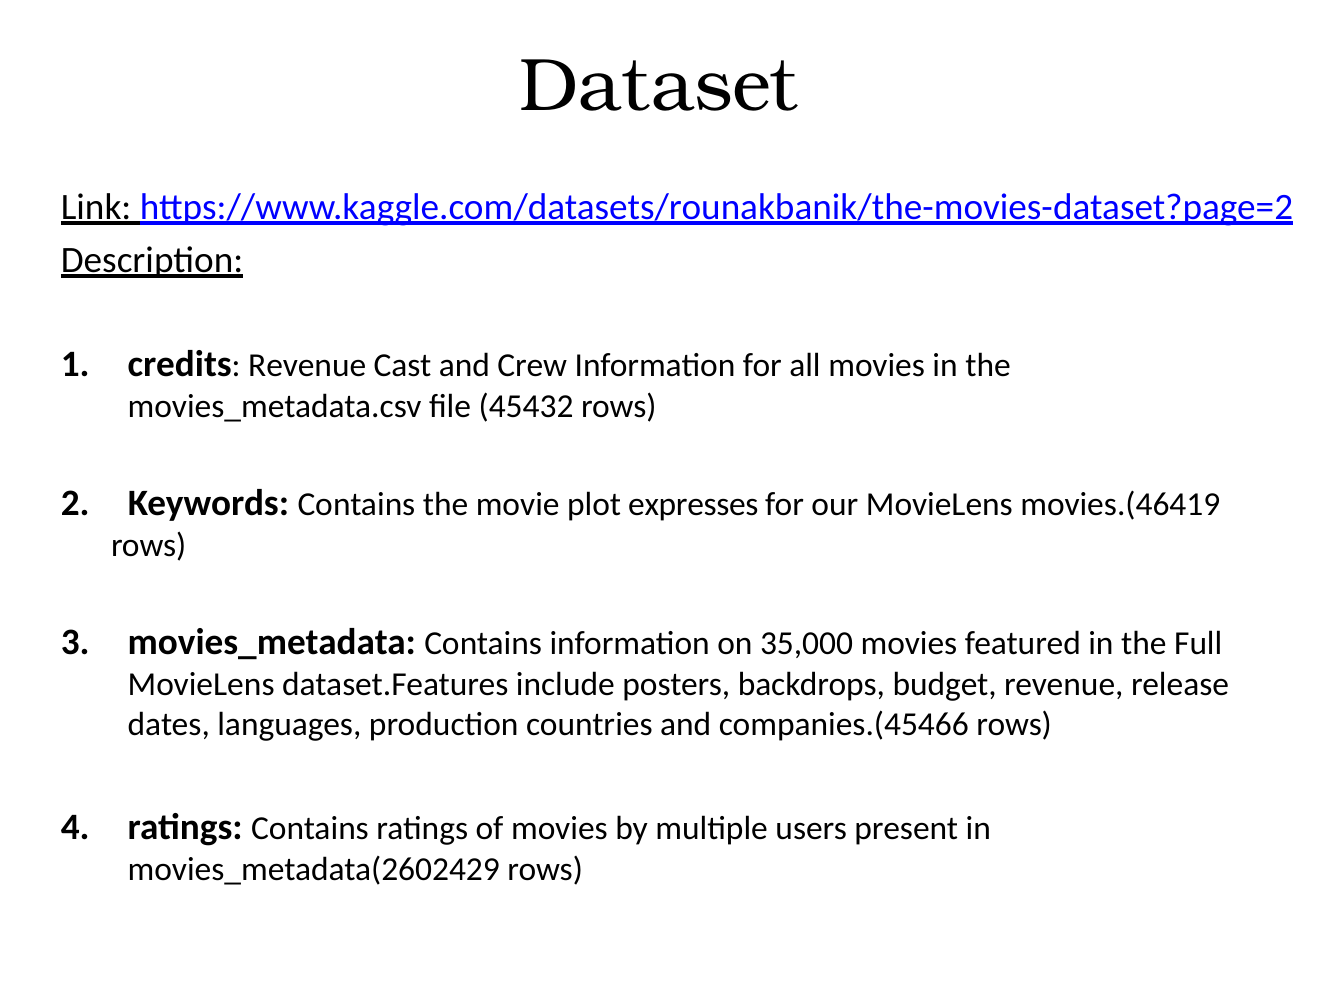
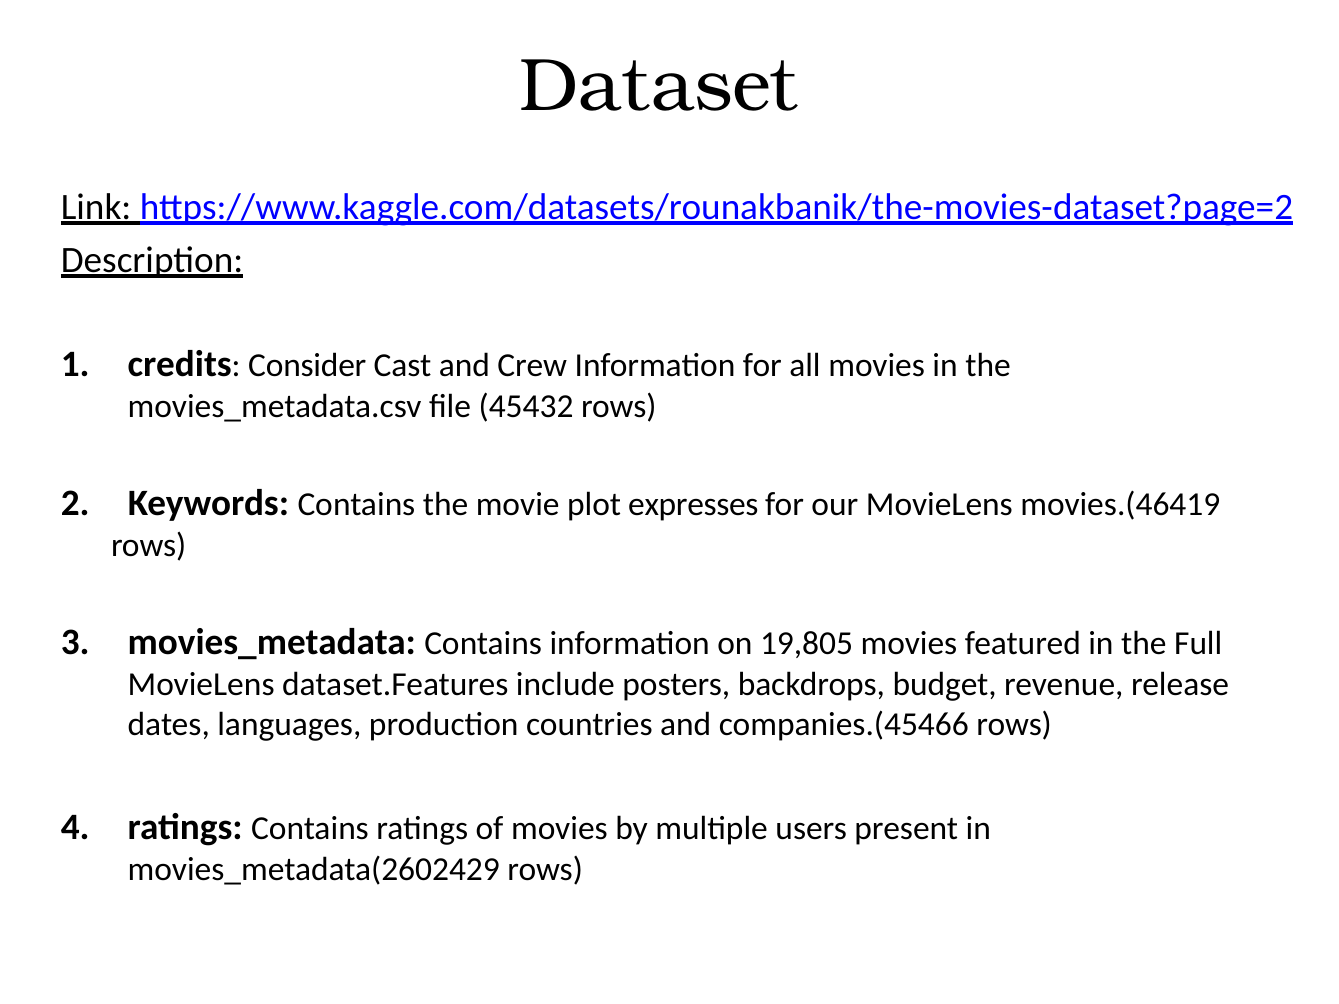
credits Revenue: Revenue -> Consider (307, 365)
35,000: 35,000 -> 19,805 (807, 644)
